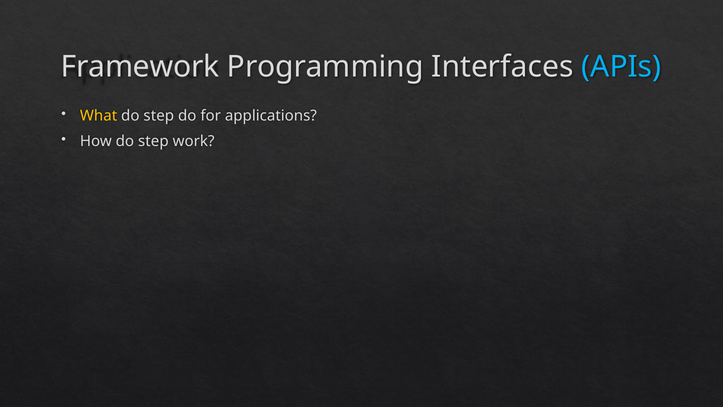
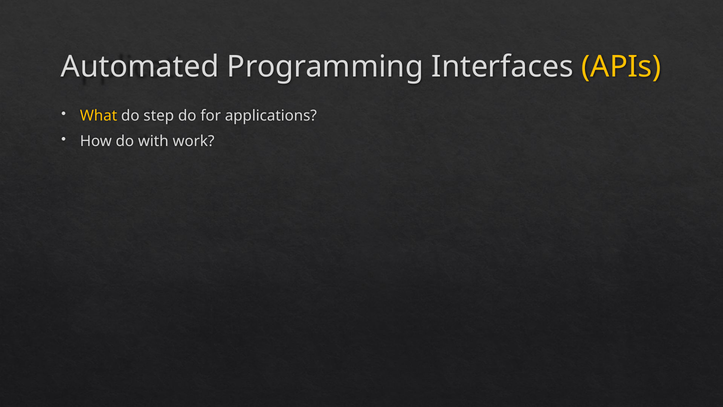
Framework: Framework -> Automated (140, 67)
APIs colour: light blue -> yellow (621, 67)
How do step: step -> with (153, 141)
